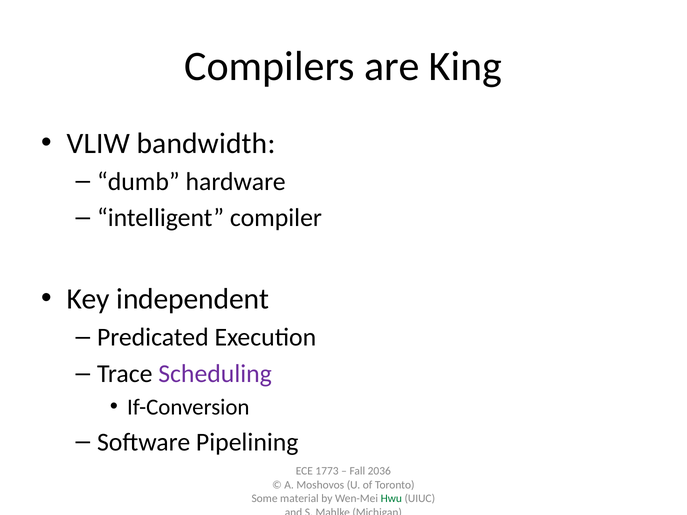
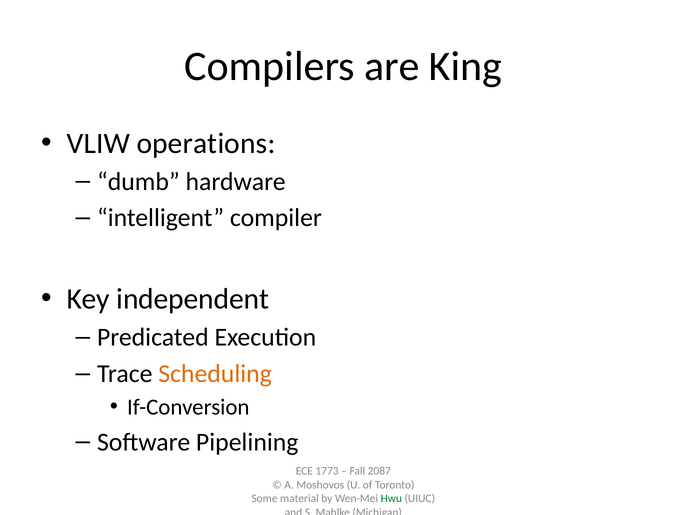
bandwidth: bandwidth -> operations (206, 143)
Scheduling colour: purple -> orange (215, 374)
2036: 2036 -> 2087 (379, 471)
